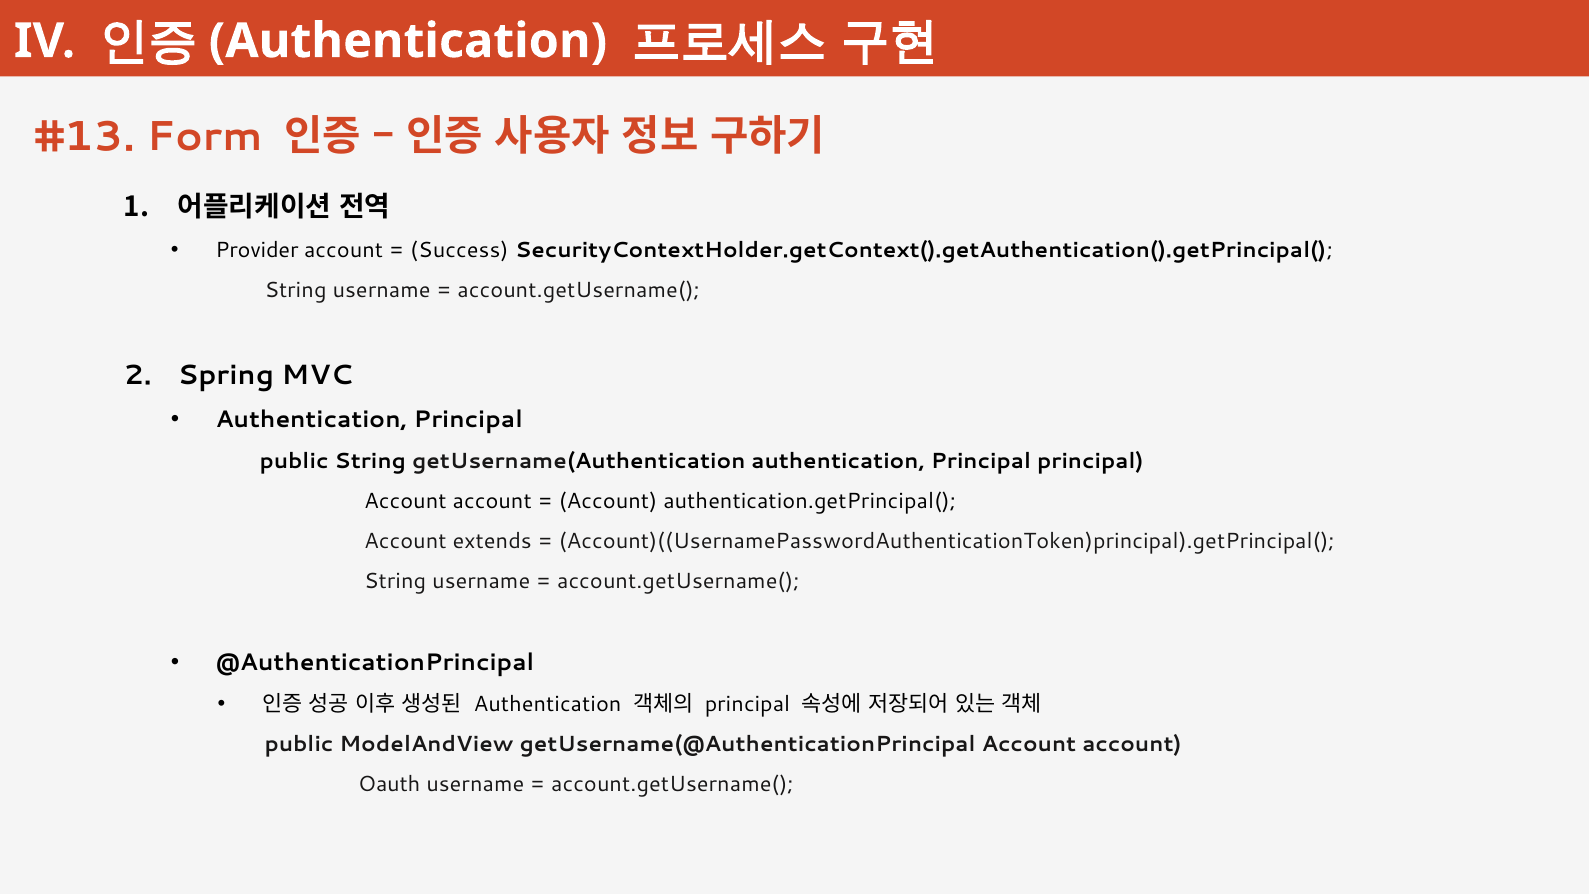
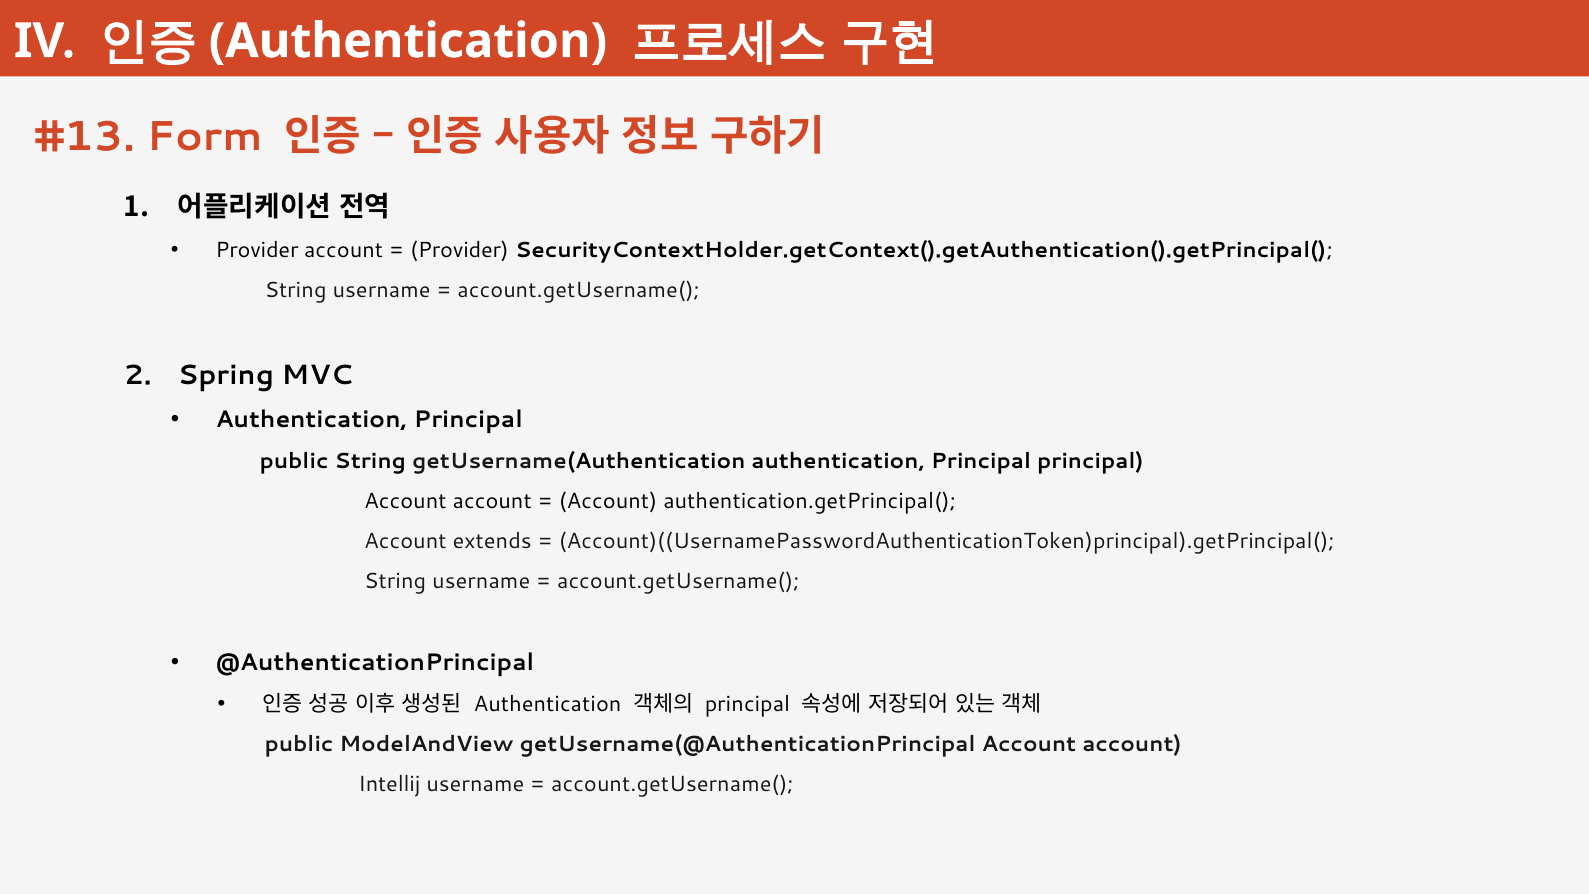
Success: Success -> Provider (459, 251)
Oauth: Oauth -> Intellij (389, 784)
